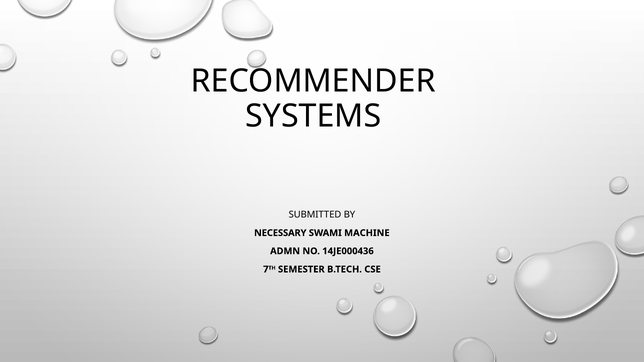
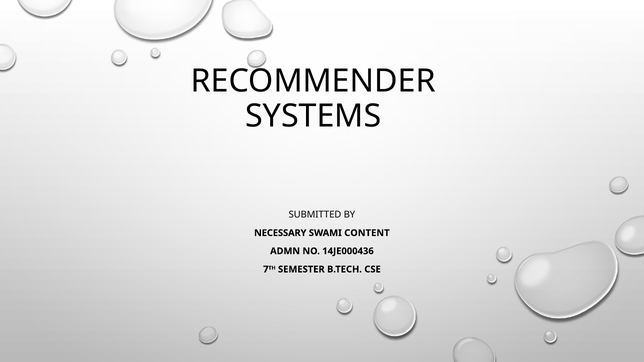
MACHINE: MACHINE -> CONTENT (367, 233)
